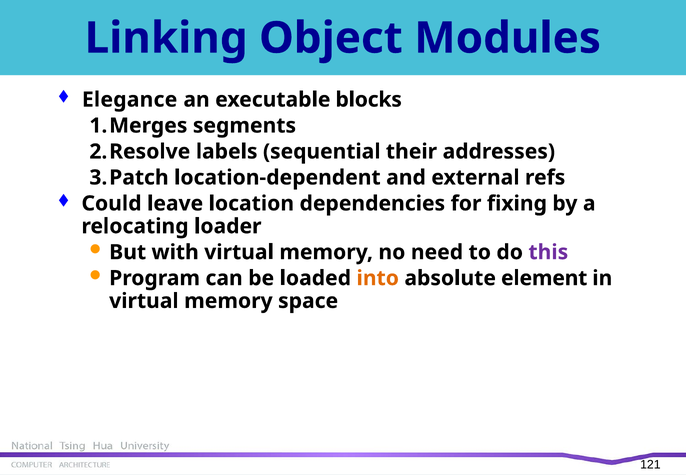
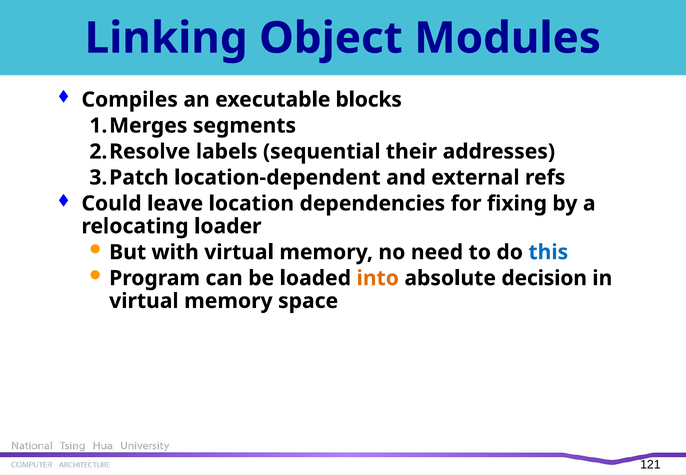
Elegance: Elegance -> Compiles (130, 100)
this colour: purple -> blue (548, 252)
element: element -> decision (544, 278)
